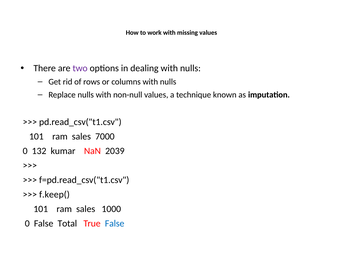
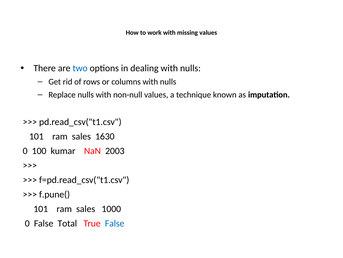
two colour: purple -> blue (80, 68)
7000: 7000 -> 1630 (105, 136)
132: 132 -> 100 (39, 150)
2039: 2039 -> 2003 (115, 150)
f.keep(: f.keep( -> f.pune( (55, 194)
